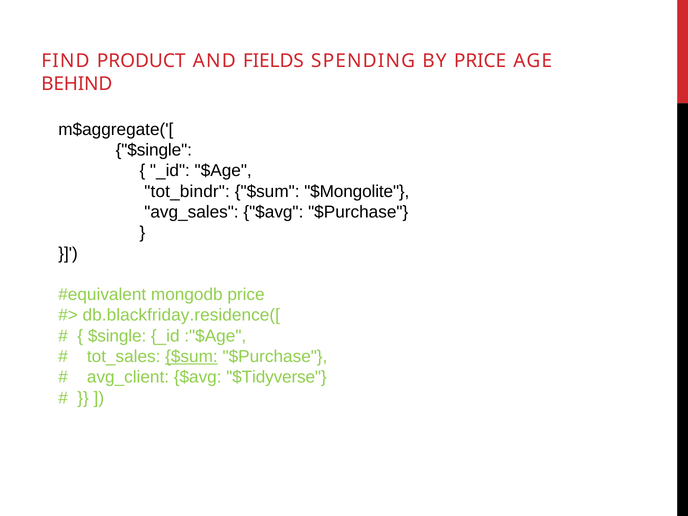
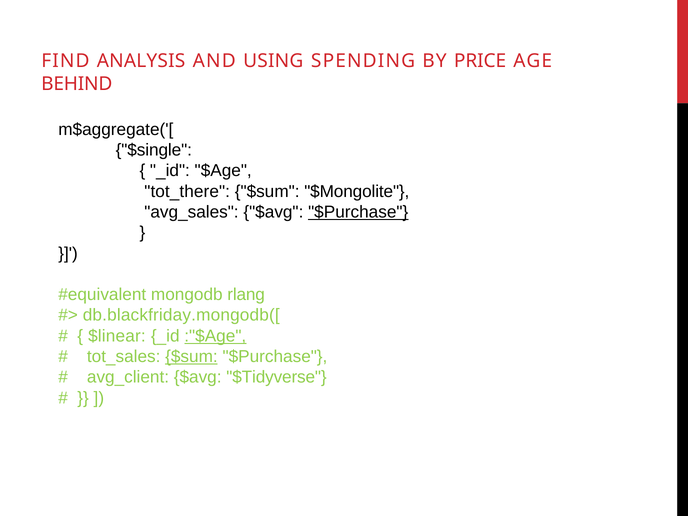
PRODUCT: PRODUCT -> ANALYSIS (141, 61)
FIELDS: FIELDS -> USING (273, 61)
tot_bindr: tot_bindr -> tot_there (187, 191)
$Purchase underline: none -> present (358, 212)
mongodb price: price -> rlang (246, 295)
db.blackfriday.residence([: db.blackfriday.residence([ -> db.blackfriday.mongodb([ (181, 315)
$single: $single -> $linear (117, 336)
:"$Age underline: none -> present (215, 336)
